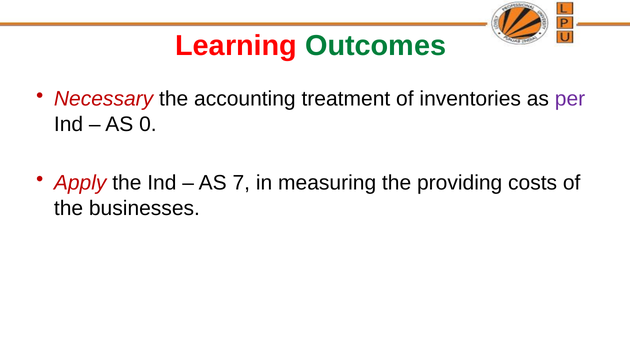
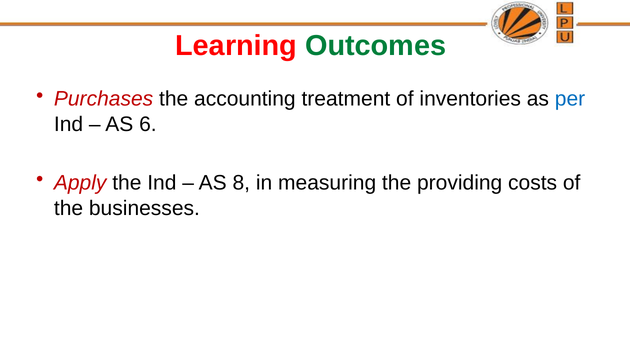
Necessary: Necessary -> Purchases (104, 99)
per colour: purple -> blue (570, 99)
0: 0 -> 6 (148, 124)
7: 7 -> 8 (241, 183)
